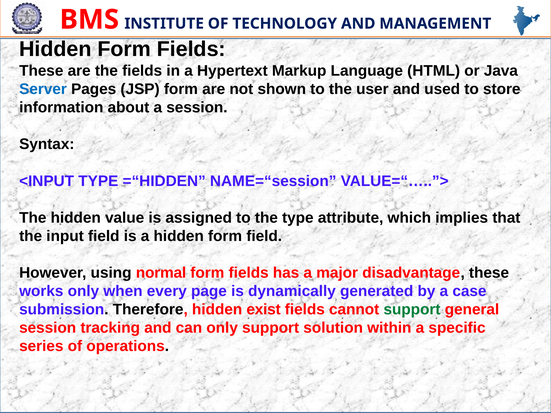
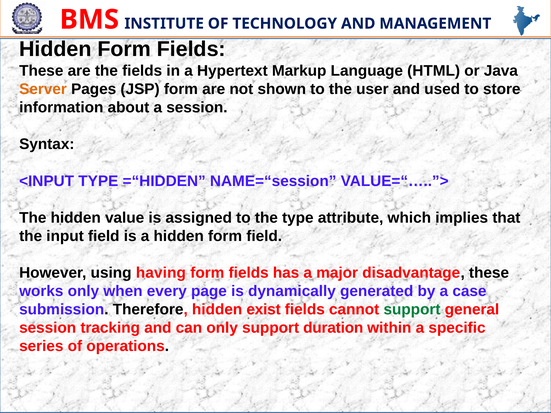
Server colour: blue -> orange (43, 89)
normal: normal -> having (161, 273)
solution: solution -> duration (333, 328)
